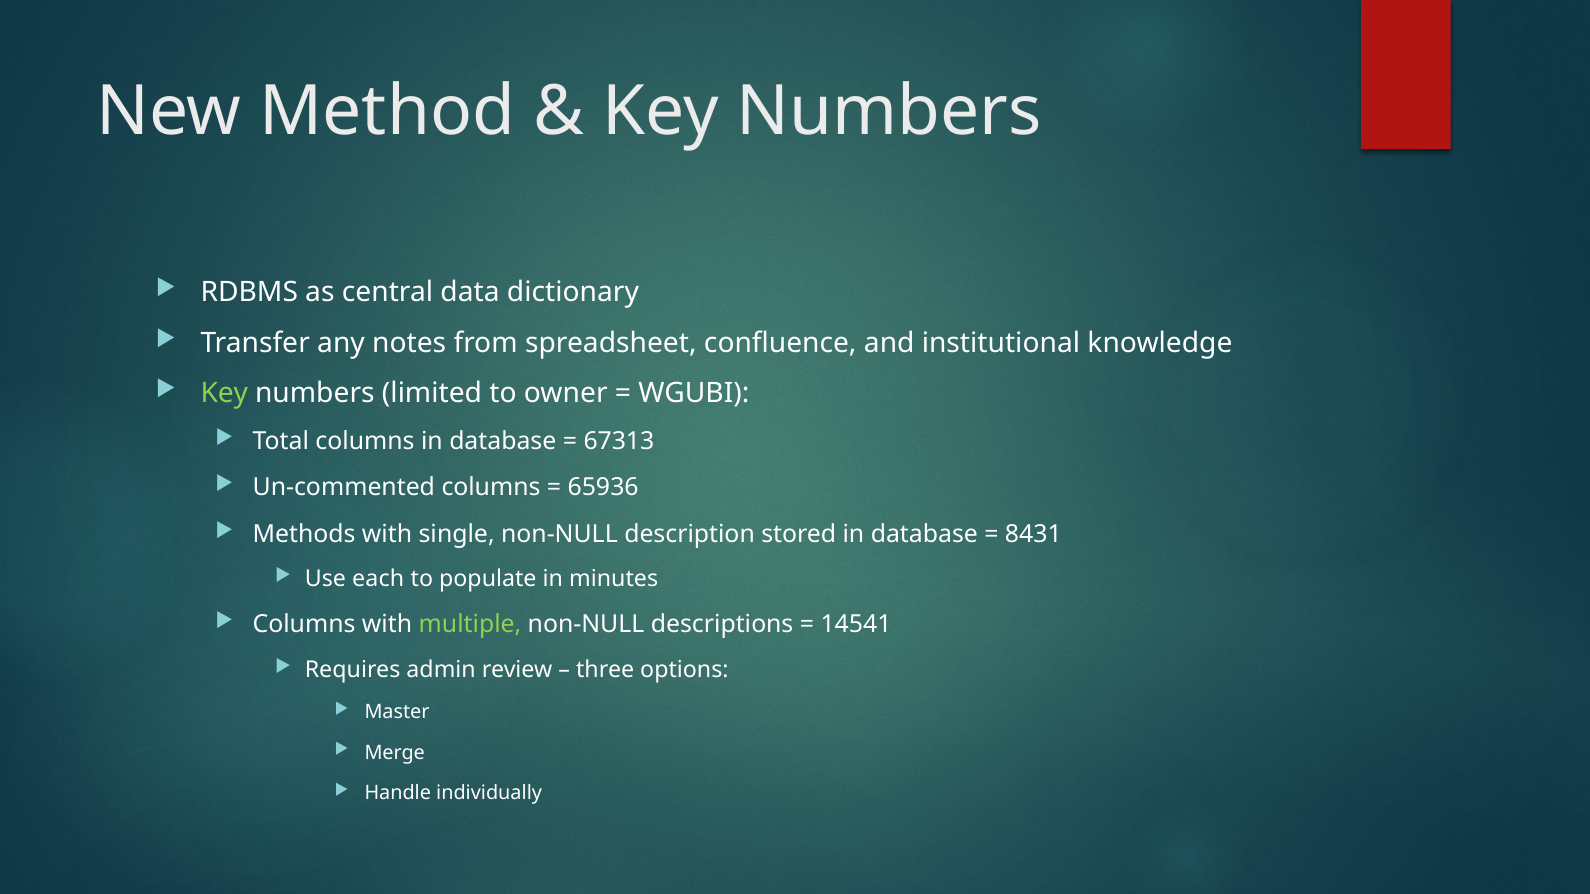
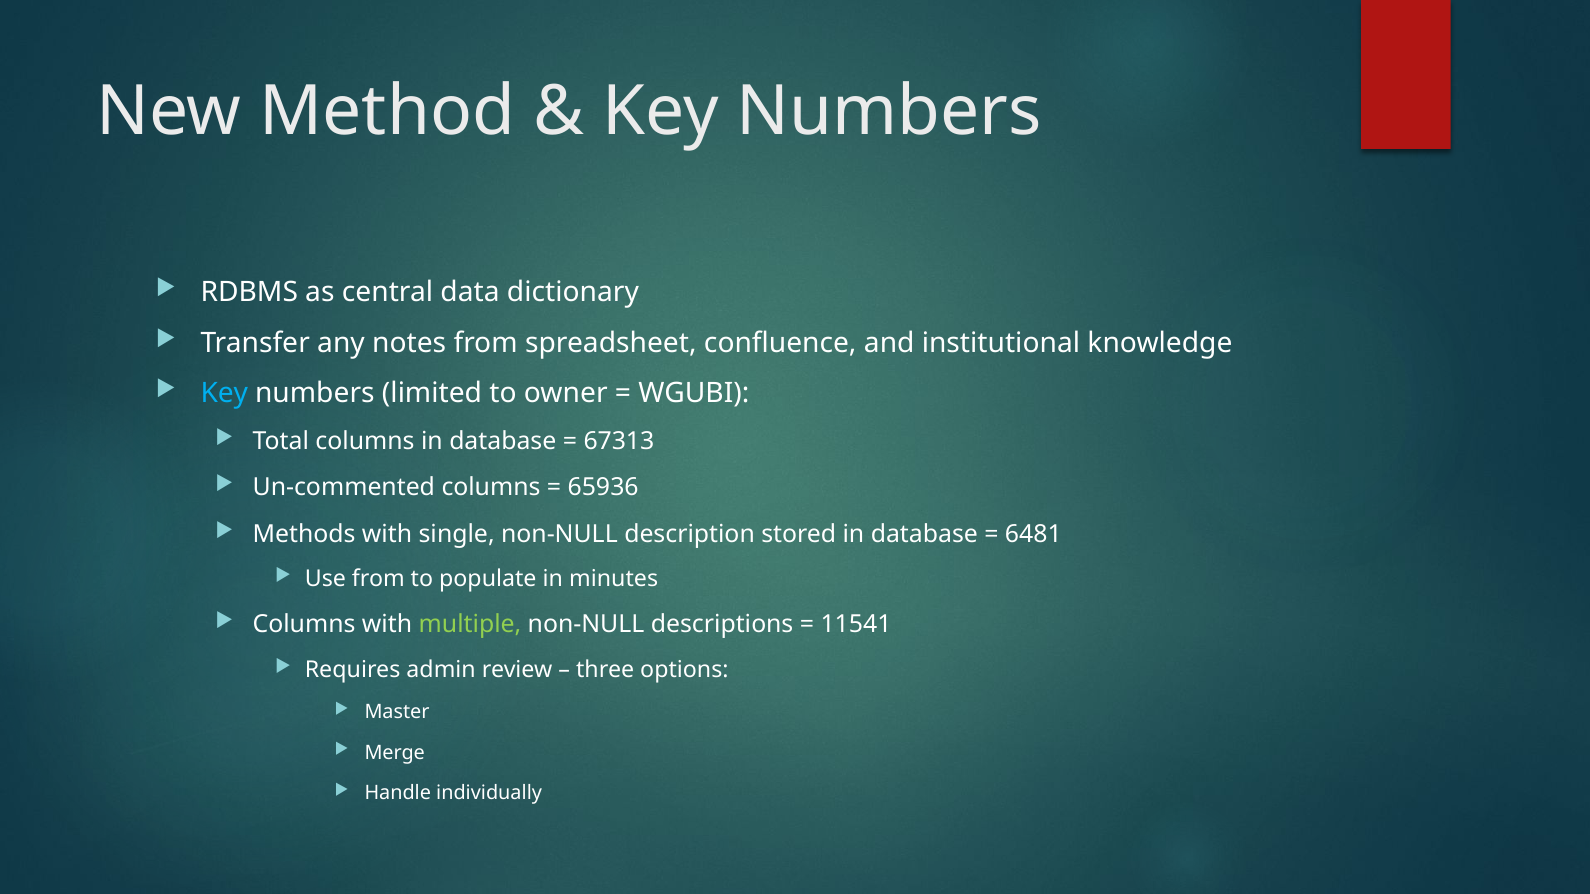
Key colour: light green -> light blue (224, 393)
8431: 8431 -> 6481 (1033, 534)
Use each: each -> from (378, 580)
14541: 14541 -> 11541 (856, 625)
